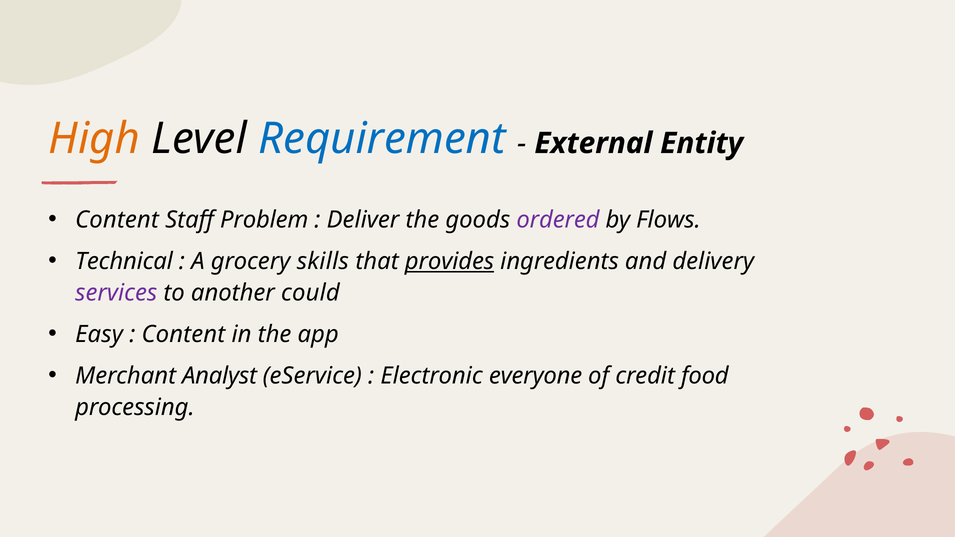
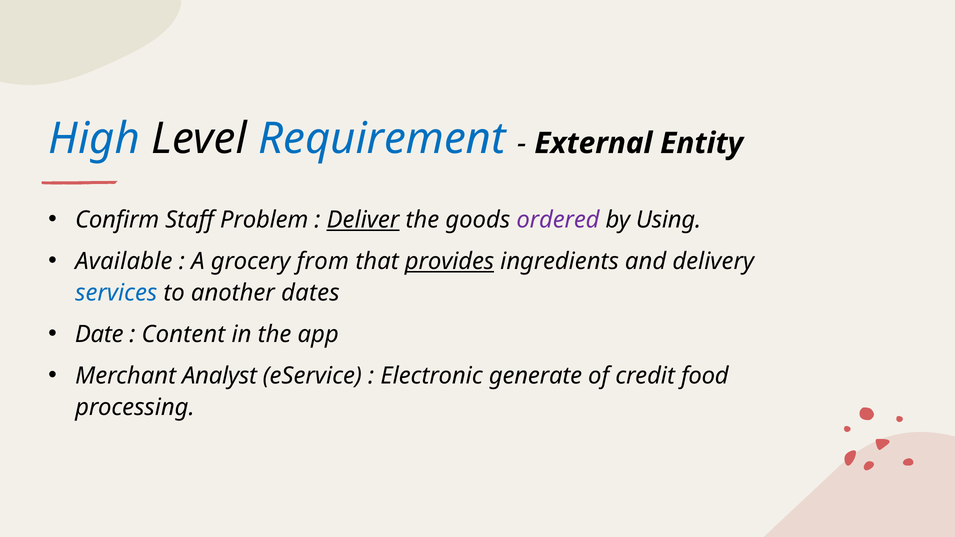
High colour: orange -> blue (94, 139)
Content: Content -> Confirm (117, 220)
Deliver underline: none -> present (363, 220)
Flows: Flows -> Using (669, 220)
Technical: Technical -> Available (124, 261)
skills: skills -> from (323, 261)
services colour: purple -> blue (116, 293)
could: could -> dates (310, 293)
Easy: Easy -> Date (99, 334)
everyone: everyone -> generate (536, 376)
